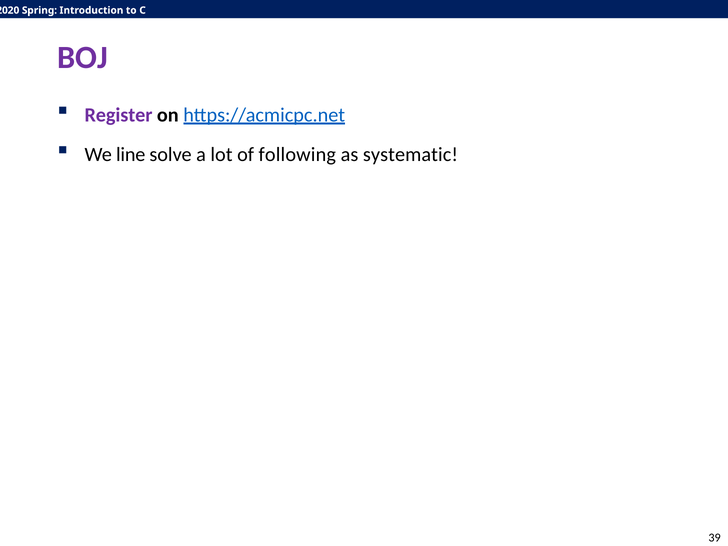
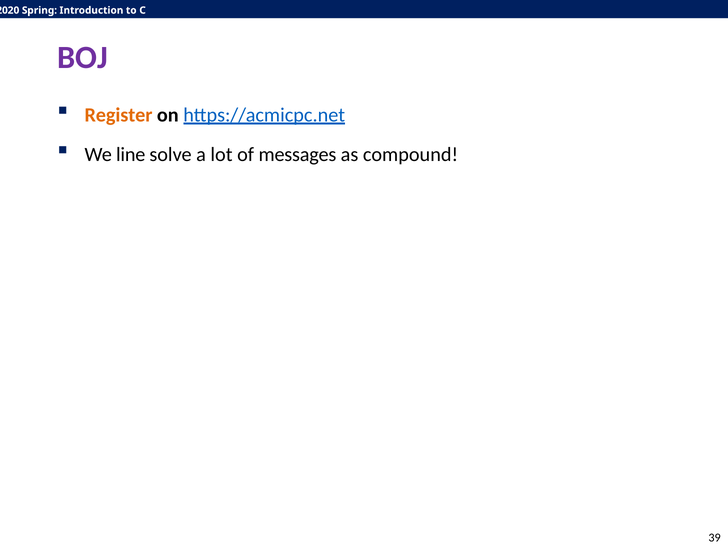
Register colour: purple -> orange (118, 115)
following: following -> messages (297, 155)
systematic: systematic -> compound (410, 155)
